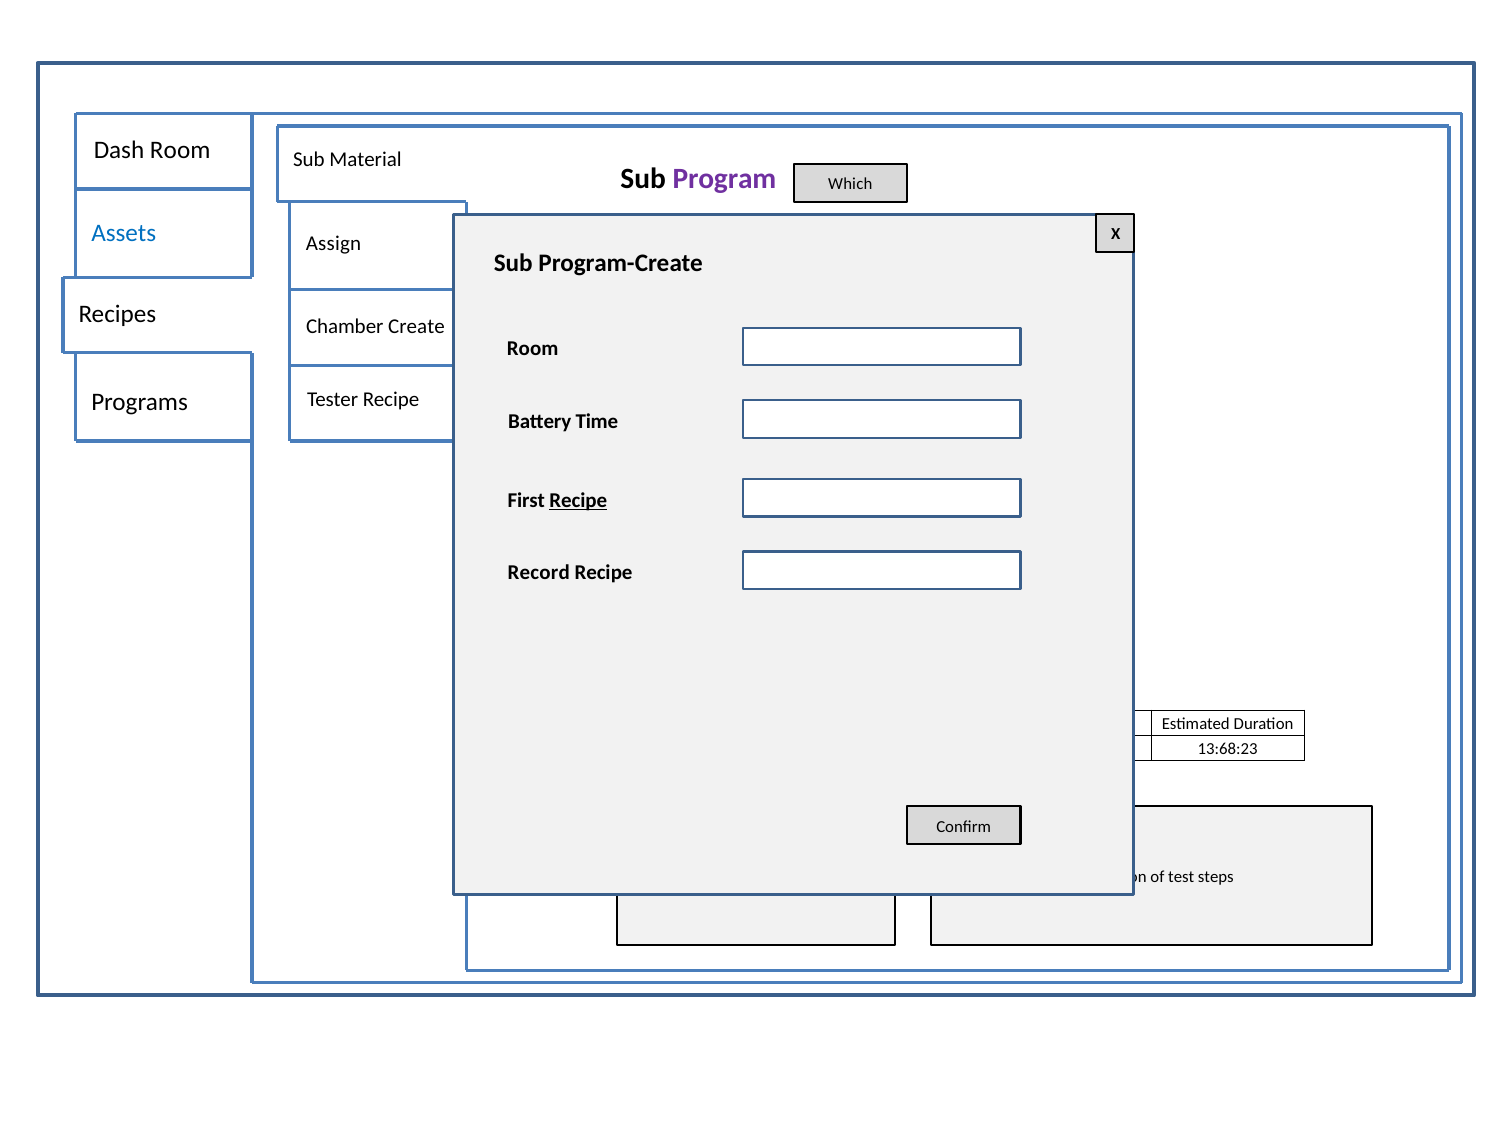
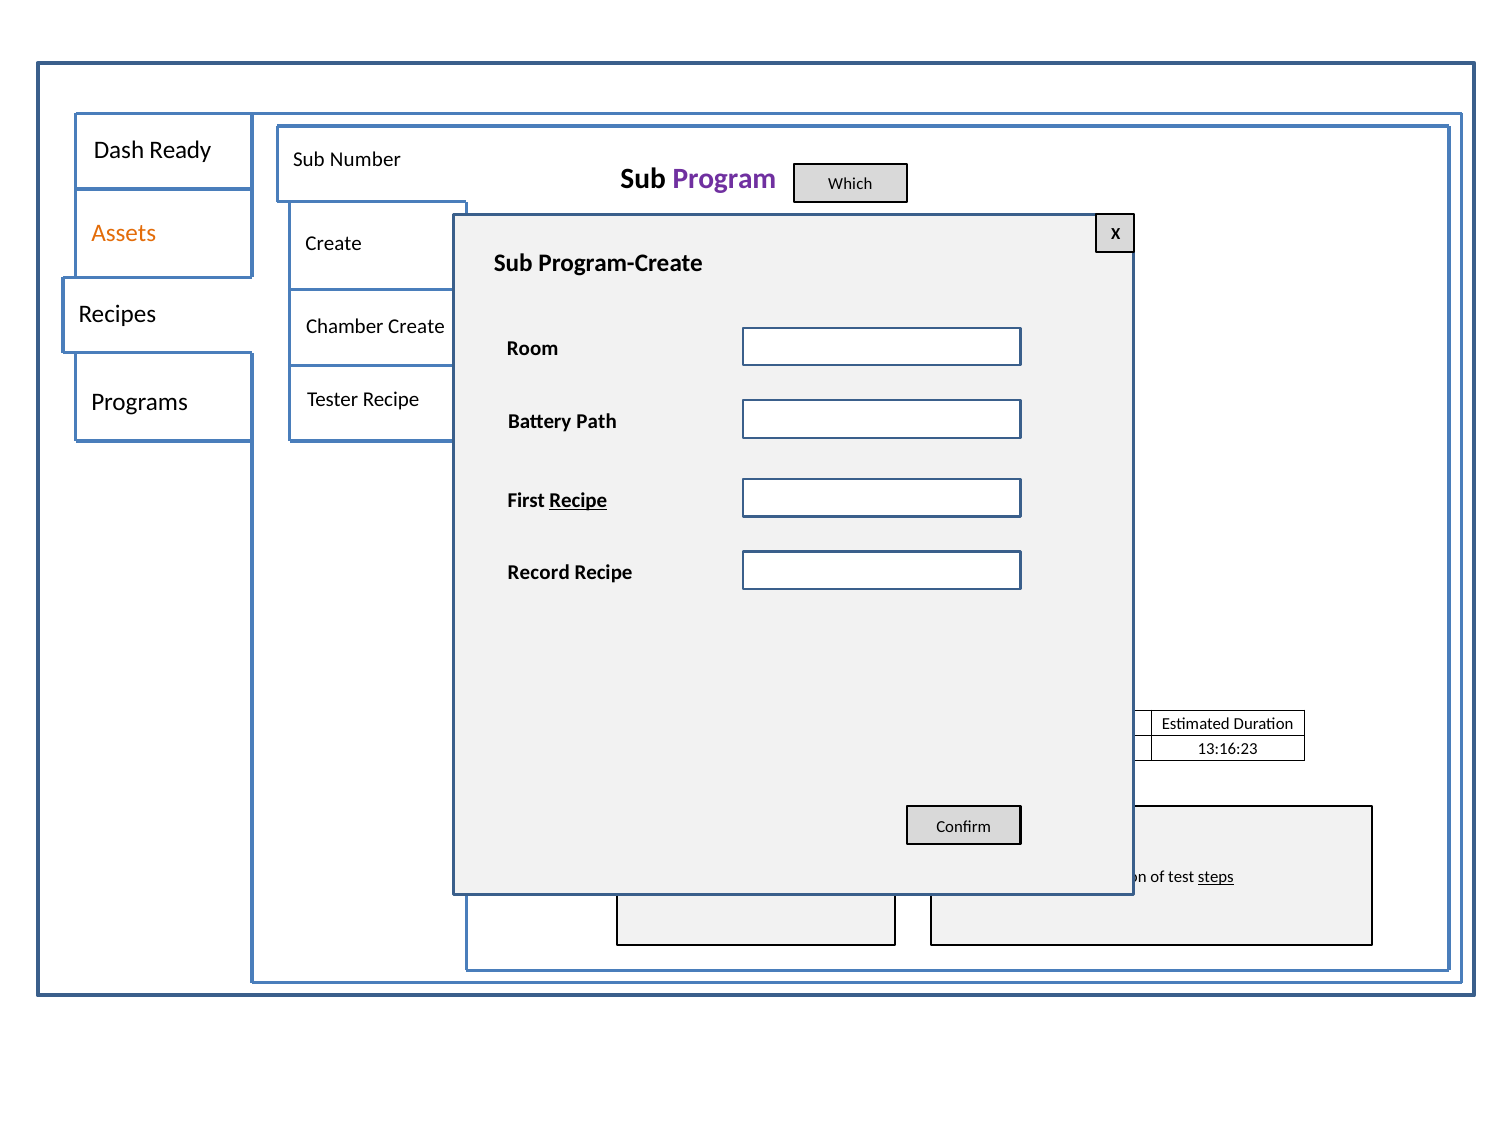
Dash Room: Room -> Ready (180, 150)
Material: Material -> Number (365, 160)
Assets colour: blue -> orange (124, 233)
Assign: Assign -> Create (334, 243)
Time: Time -> Path (597, 422)
13:68:23: 13:68:23 -> 13:16:23 (1228, 749)
steps underline: none -> present (1216, 877)
